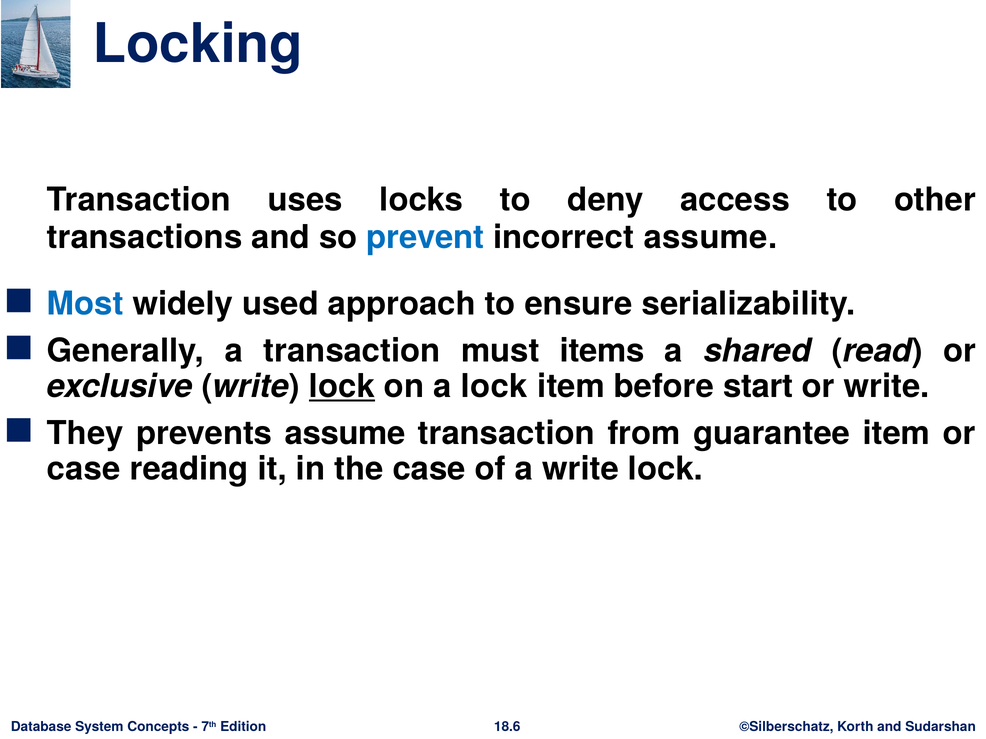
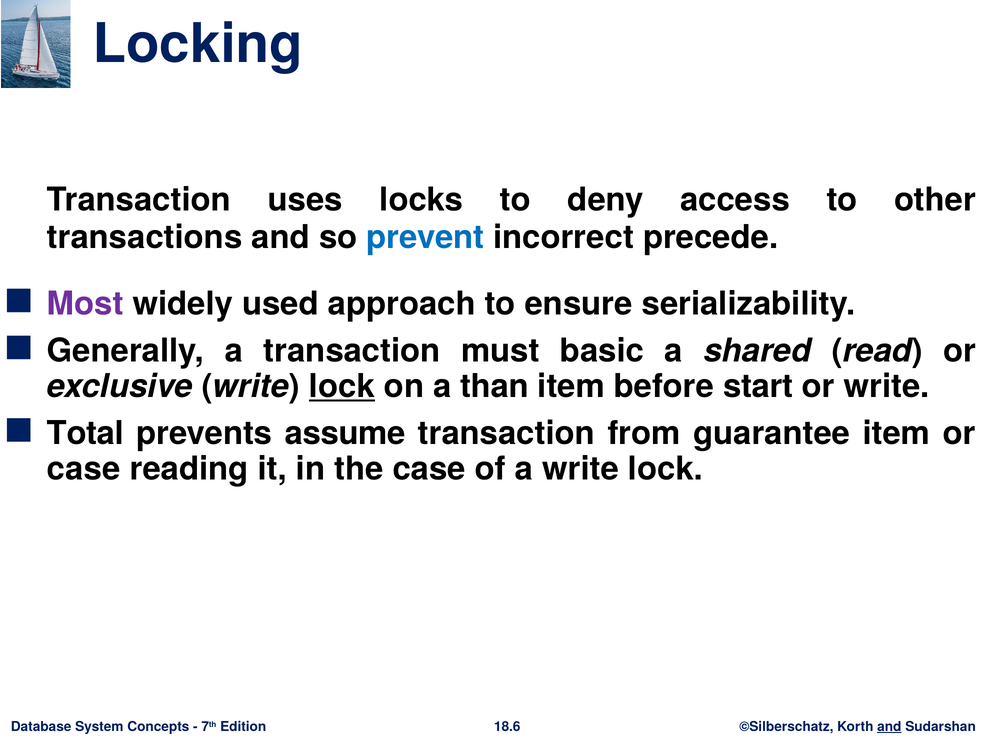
incorrect assume: assume -> precede (711, 238)
Most colour: blue -> purple (85, 304)
items: items -> basic (602, 351)
a lock: lock -> than (495, 387)
They: They -> Total (85, 434)
and underline: none -> present (889, 727)
